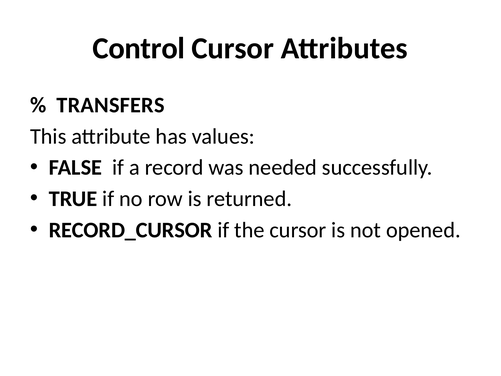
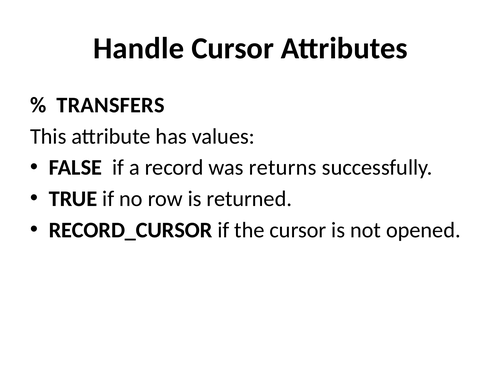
Control: Control -> Handle (139, 48)
needed: needed -> returns (283, 167)
